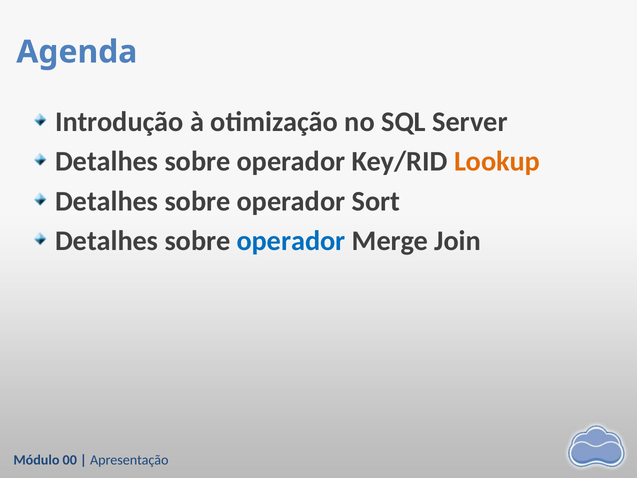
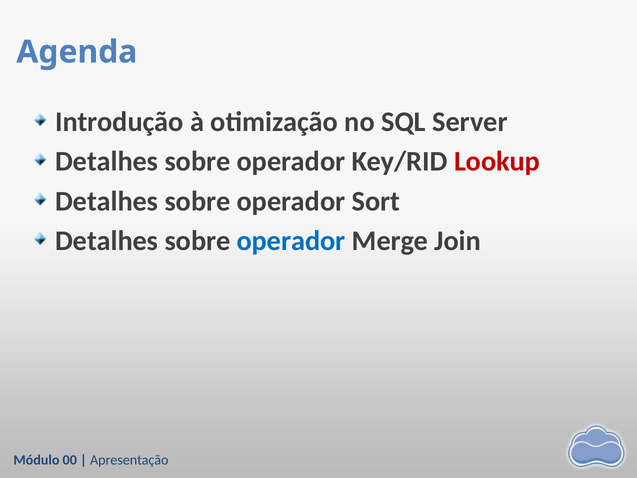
Lookup colour: orange -> red (497, 161)
